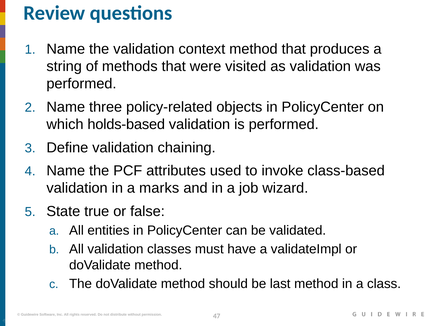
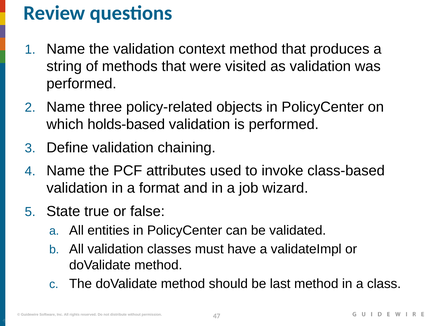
marks: marks -> format (159, 188)
